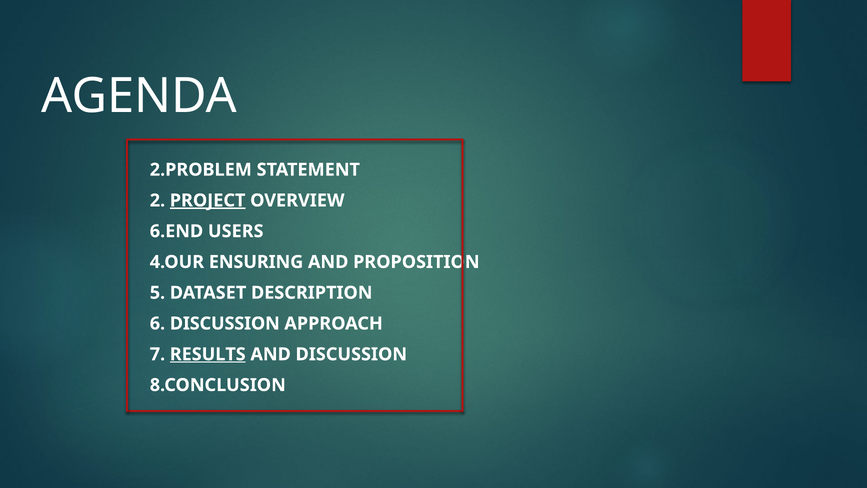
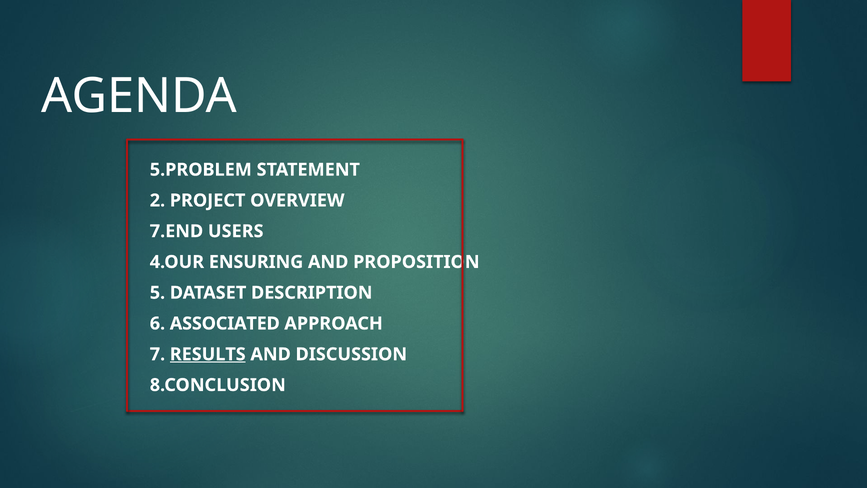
2.PROBLEM: 2.PROBLEM -> 5.PROBLEM (201, 170)
PROJECT underline: present -> none (208, 200)
6.END: 6.END -> 7.END (176, 231)
6 DISCUSSION: DISCUSSION -> ASSOCIATED (225, 323)
